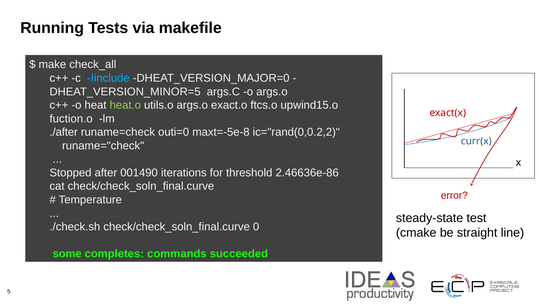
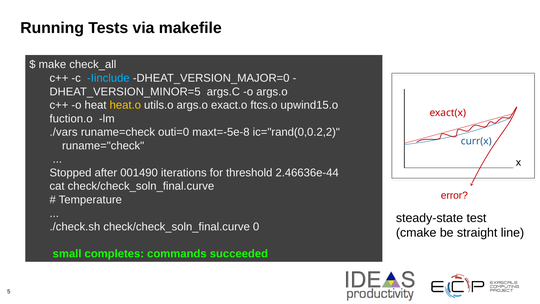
heat.o colour: light green -> yellow (125, 105)
./after: ./after -> ./vars (64, 132)
2.46636e-86: 2.46636e-86 -> 2.46636e-44 (307, 173)
some: some -> small (67, 254)
